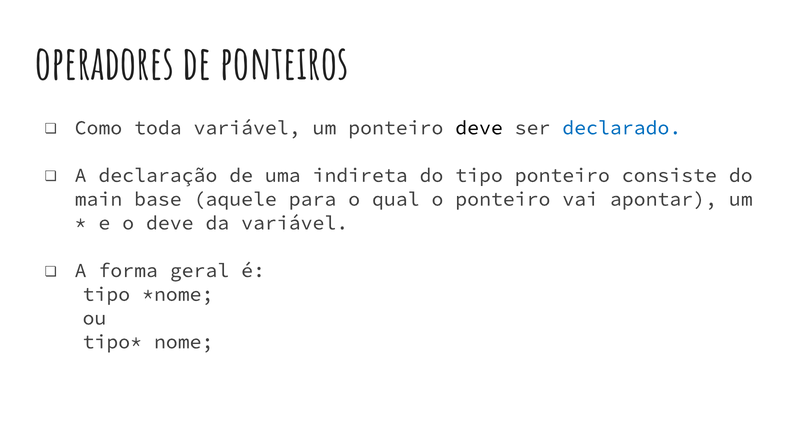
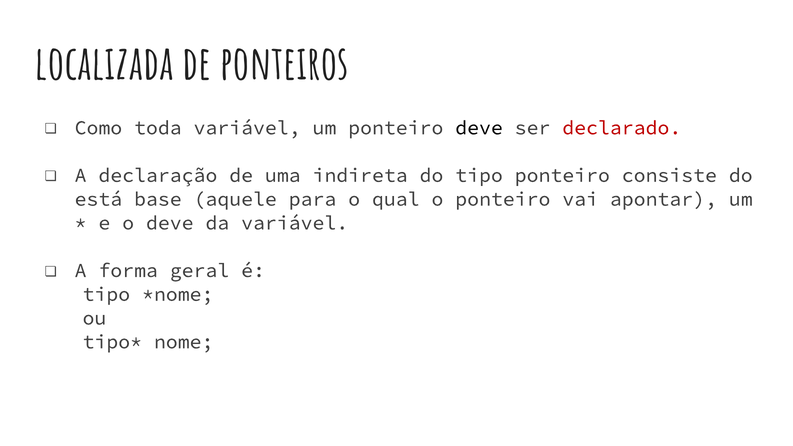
operadores: operadores -> localizada (104, 64)
declarado colour: blue -> red (622, 128)
main: main -> está (98, 199)
